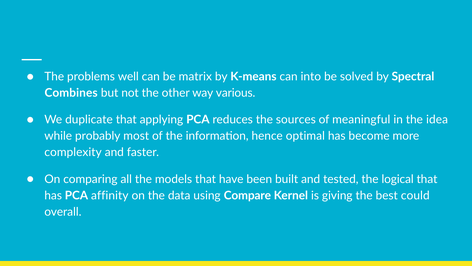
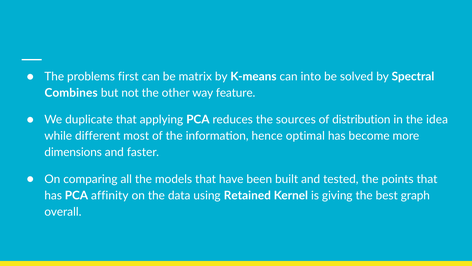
well: well -> first (128, 76)
various: various -> feature (236, 93)
meaningful: meaningful -> distribution (361, 120)
probably: probably -> different (98, 136)
complexity: complexity -> dimensions (73, 152)
logical: logical -> points (398, 179)
Compare: Compare -> Retained (247, 195)
could: could -> graph (415, 195)
